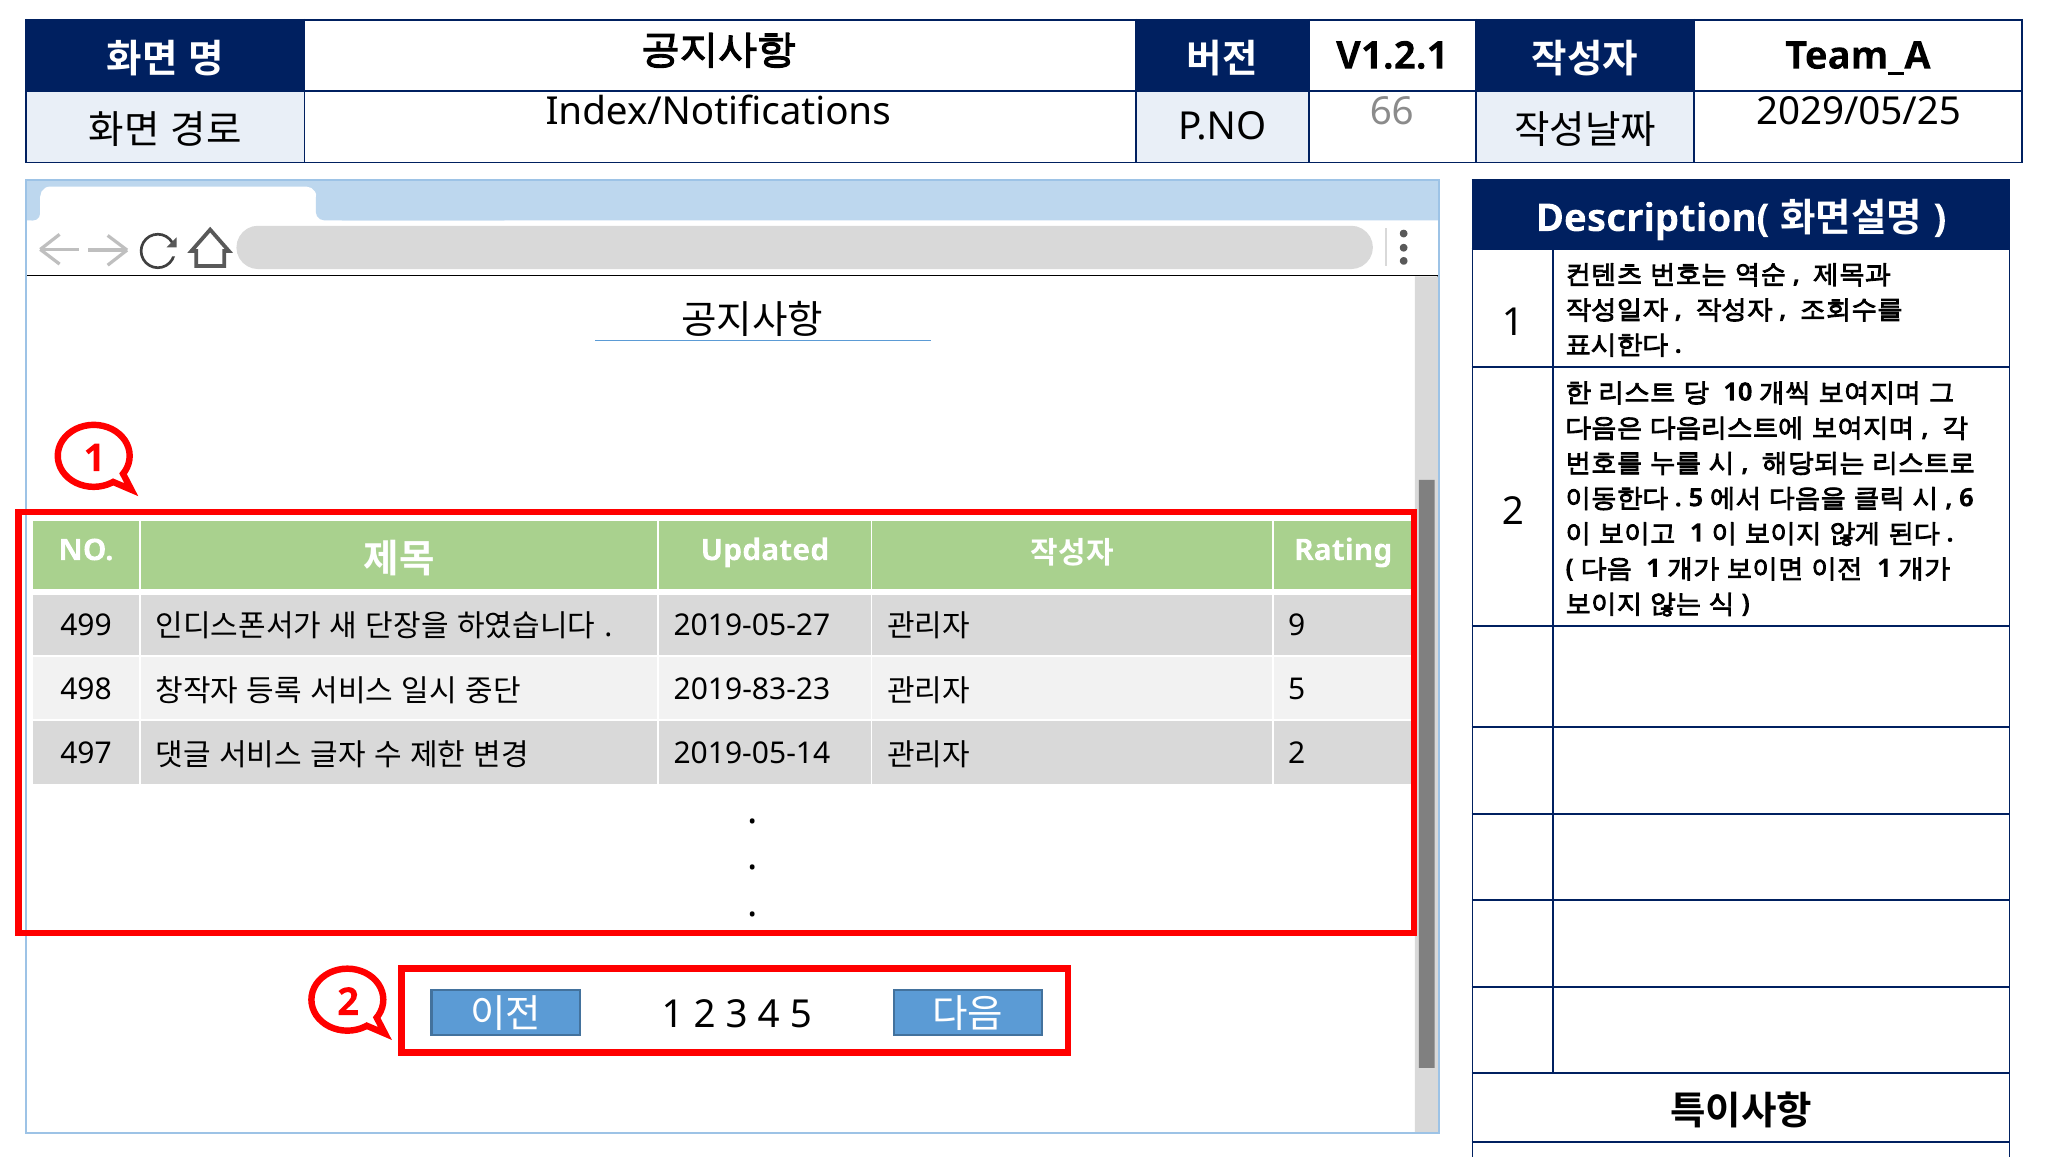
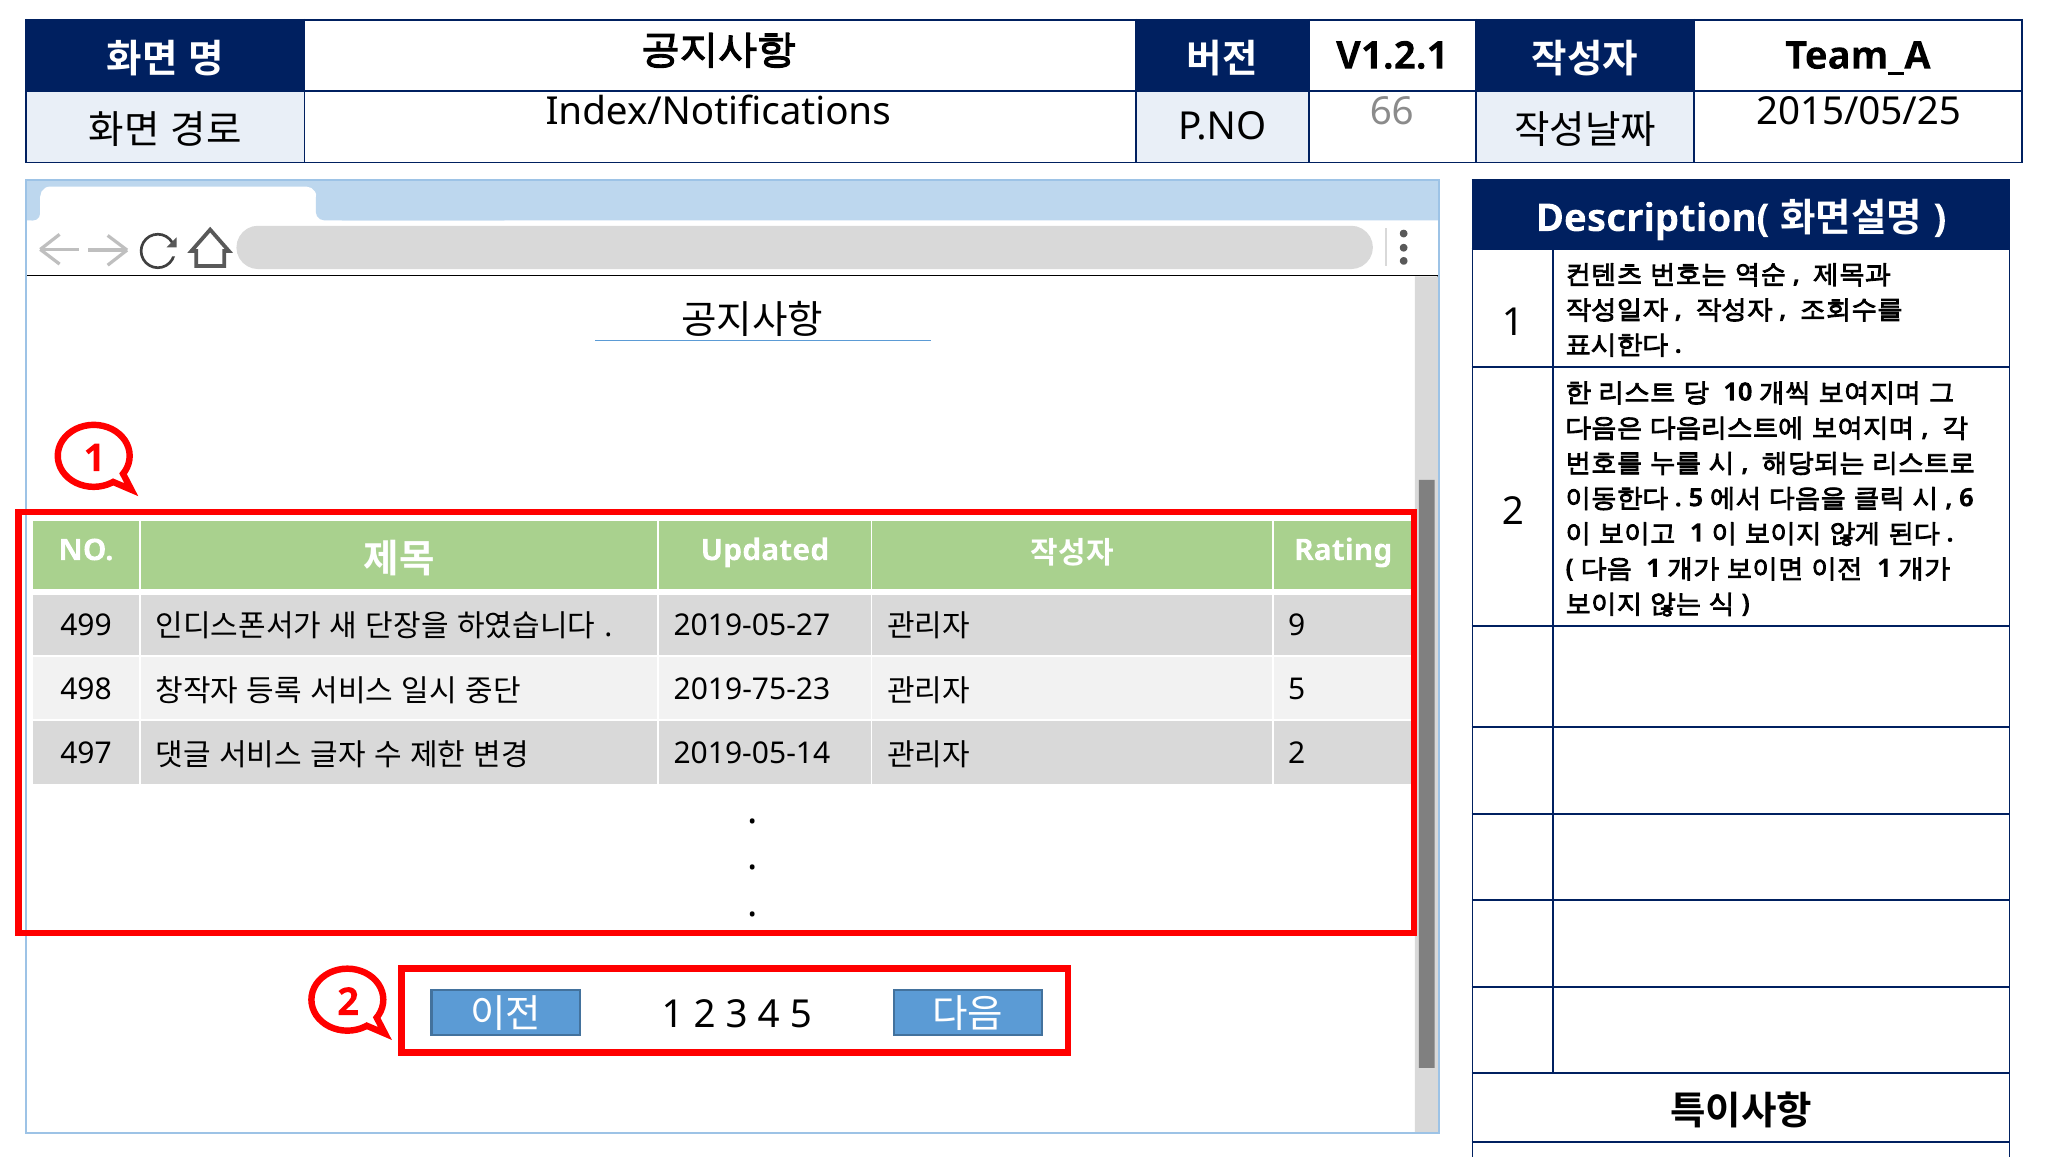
2029/05/25: 2029/05/25 -> 2015/05/25 (1858, 112)
2019-83-23: 2019-83-23 -> 2019-75-23 (752, 690)
